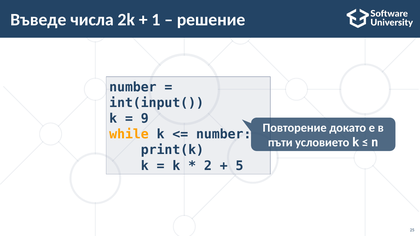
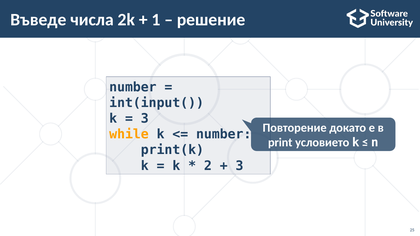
9: 9 -> 3 (145, 119)
пъти: пъти -> print (280, 143)
5: 5 -> 3 (239, 166)
